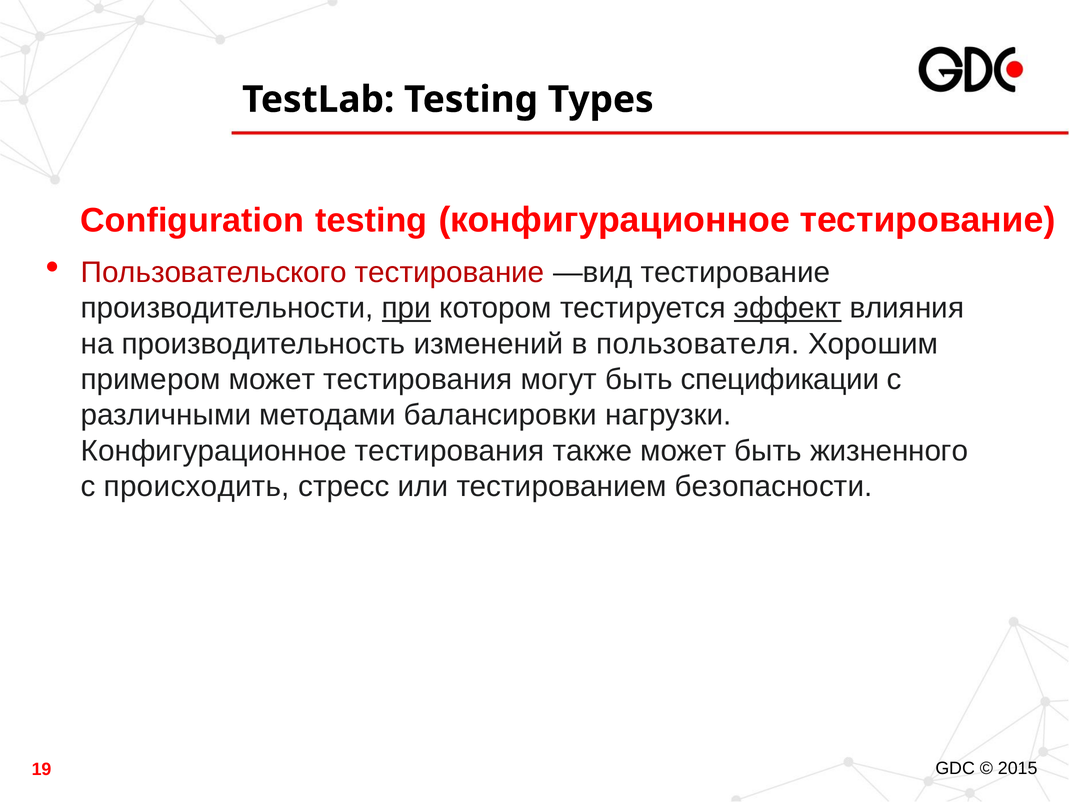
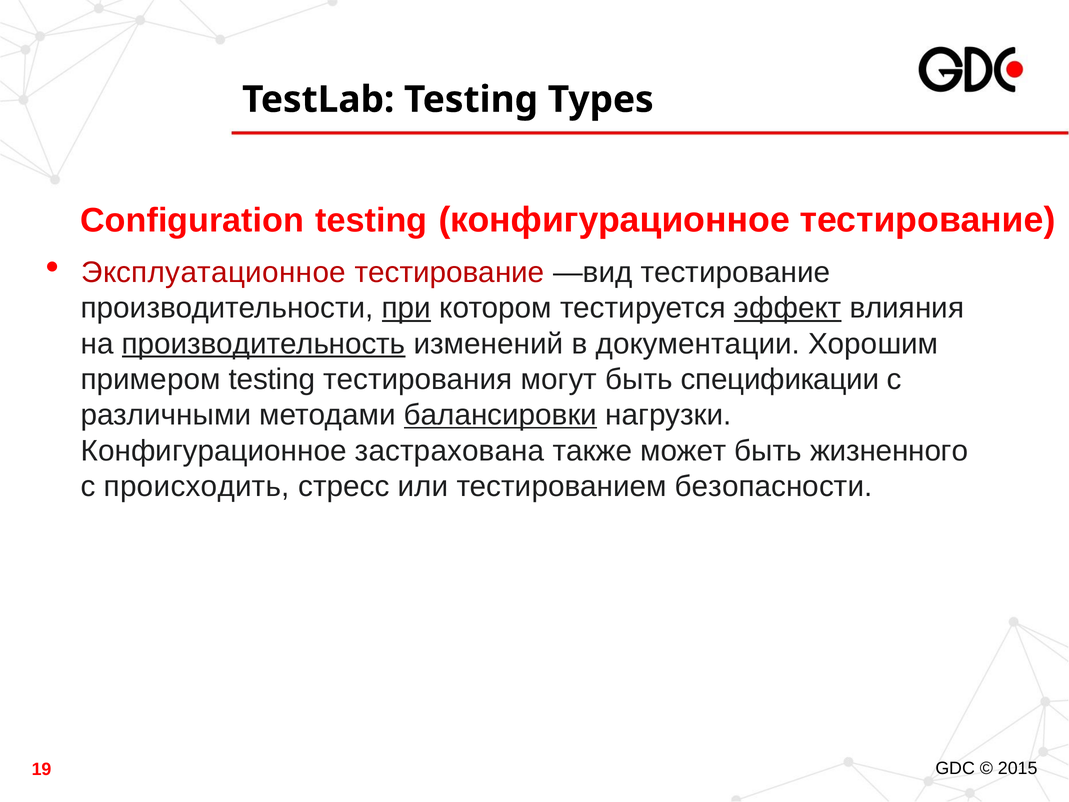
Пользовательского: Пользовательского -> Эксплуатационное (214, 272)
производительность underline: none -> present (264, 344)
пользователя: пользователя -> документации (698, 344)
примером может: может -> testing (272, 379)
балансировки underline: none -> present (500, 415)
Конфигурационное тестирования: тестирования -> застрахована (450, 451)
